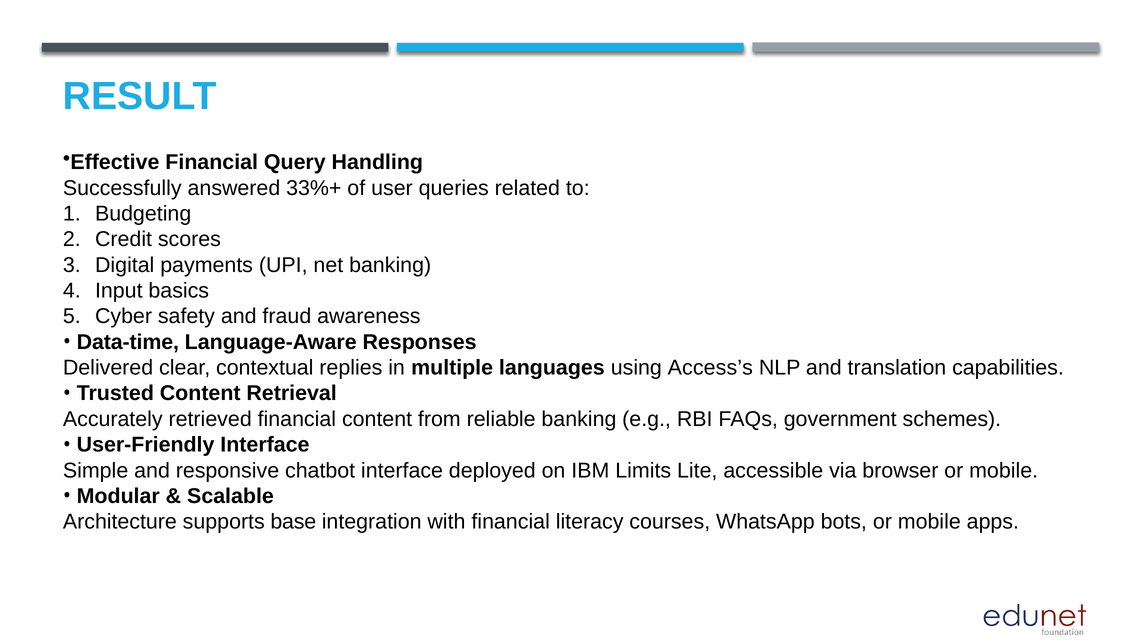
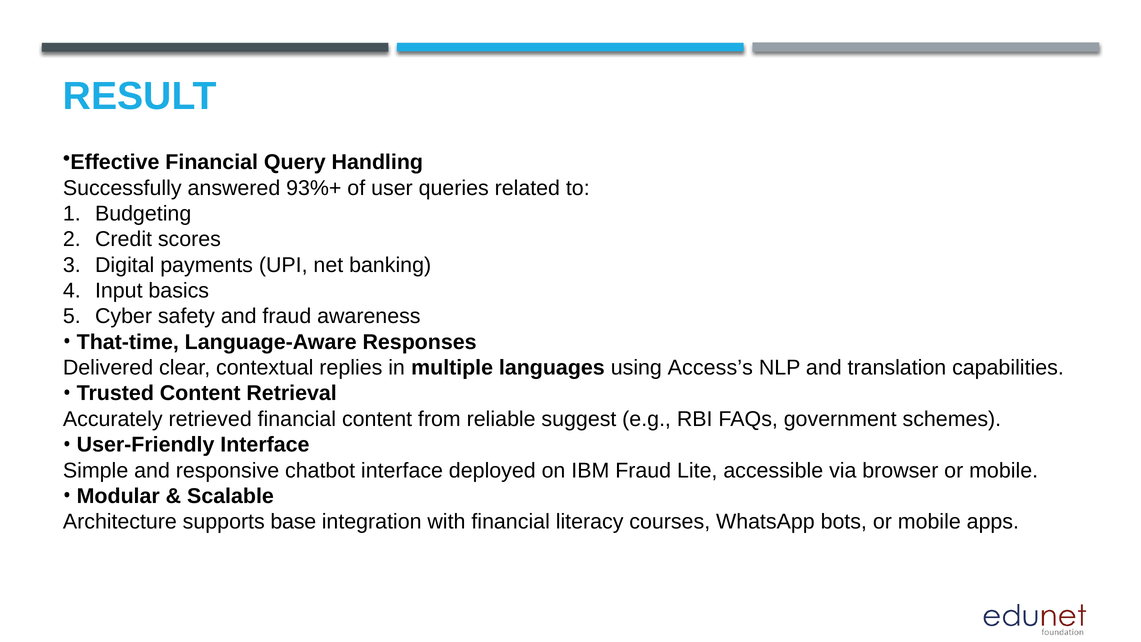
33%+: 33%+ -> 93%+ (314, 188)
Data-time: Data-time -> That-time (128, 342)
reliable banking: banking -> suggest (579, 419)
IBM Limits: Limits -> Fraud (643, 470)
